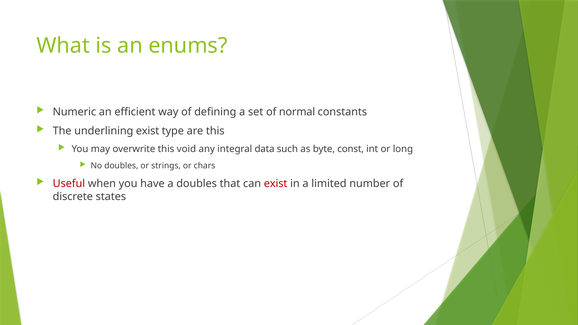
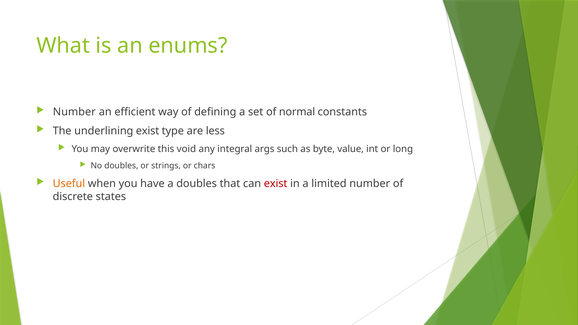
Numeric: Numeric -> Number (74, 112)
are this: this -> less (215, 131)
data: data -> args (265, 149)
const: const -> value (351, 149)
Useful colour: red -> orange (69, 184)
